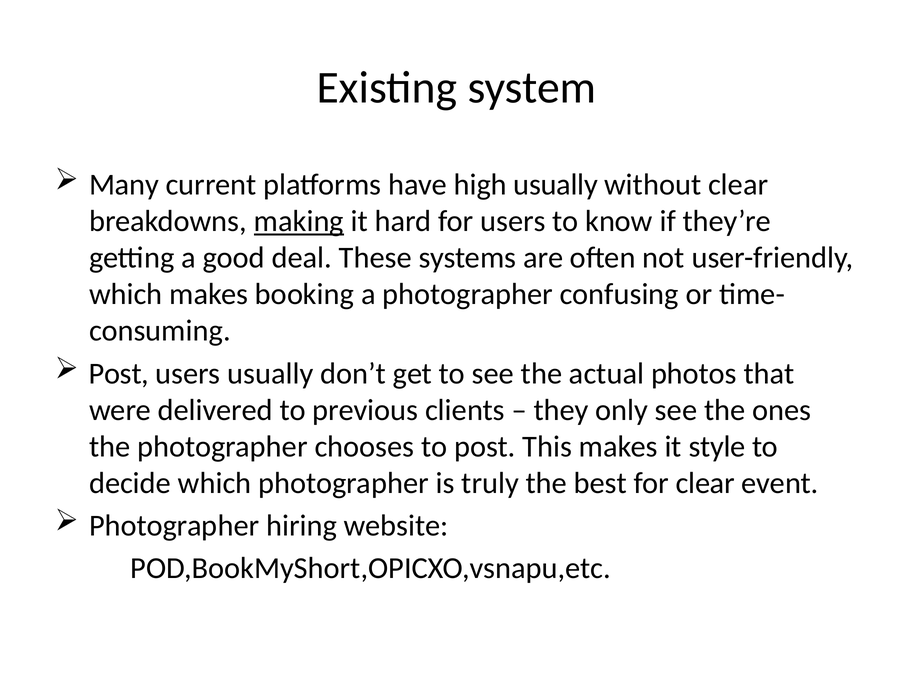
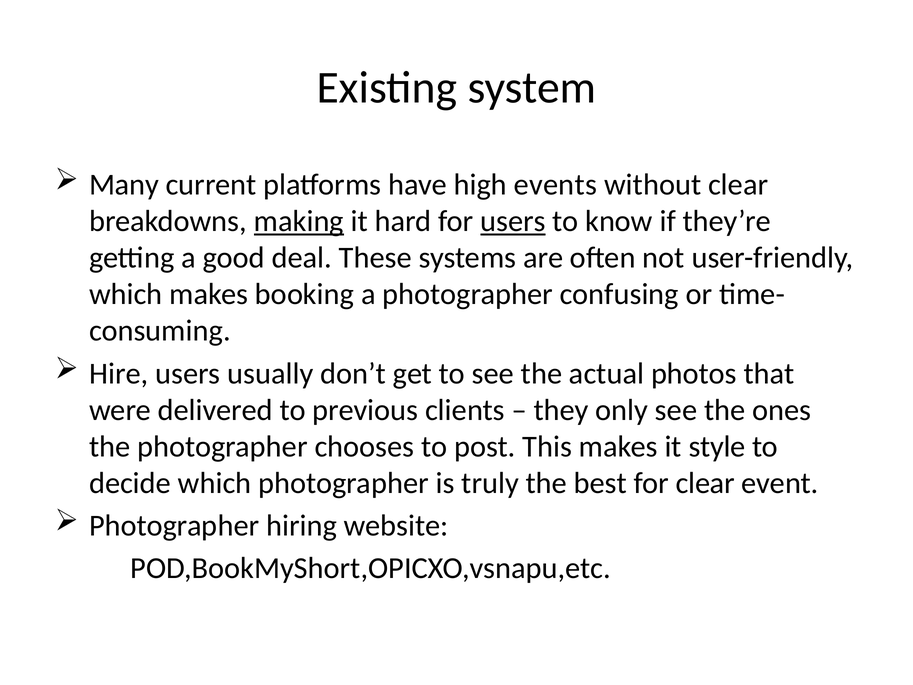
high usually: usually -> events (555, 185)
users underline: none -> present (513, 221)
Post: Post -> Hire (119, 373)
